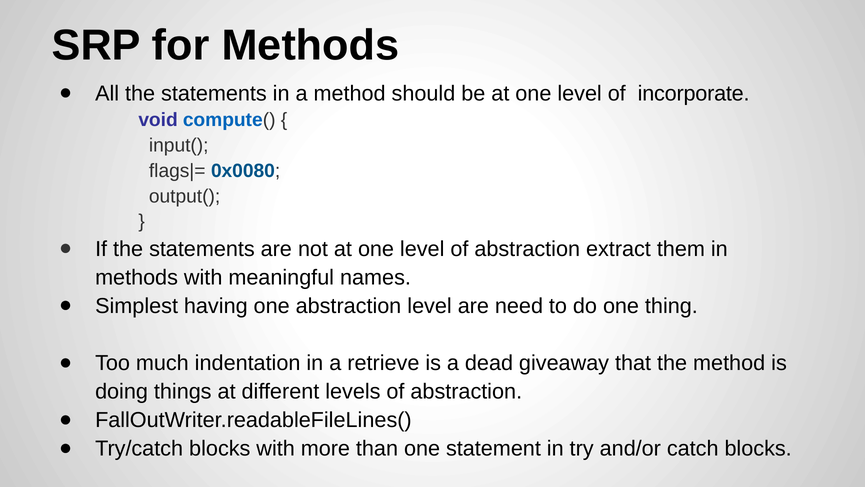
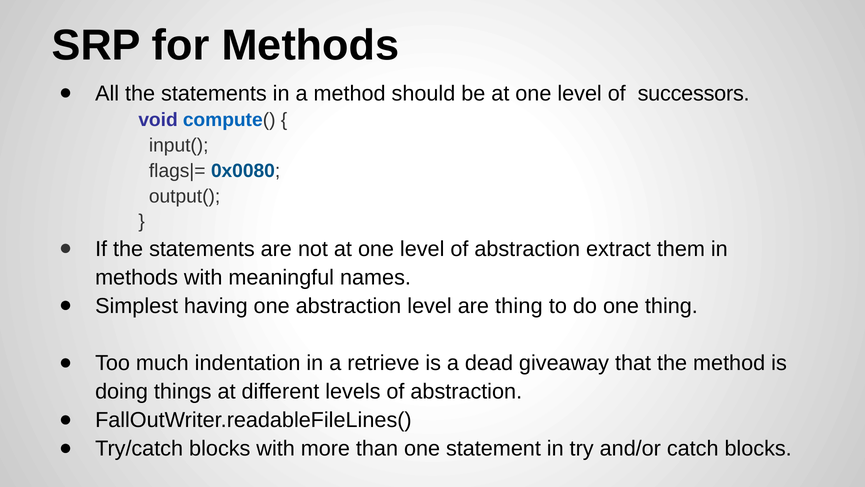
incorporate: incorporate -> successors (694, 93)
are need: need -> thing (519, 306)
